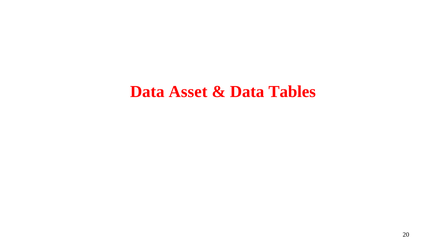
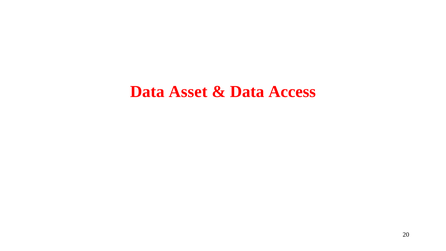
Tables: Tables -> Access (292, 92)
